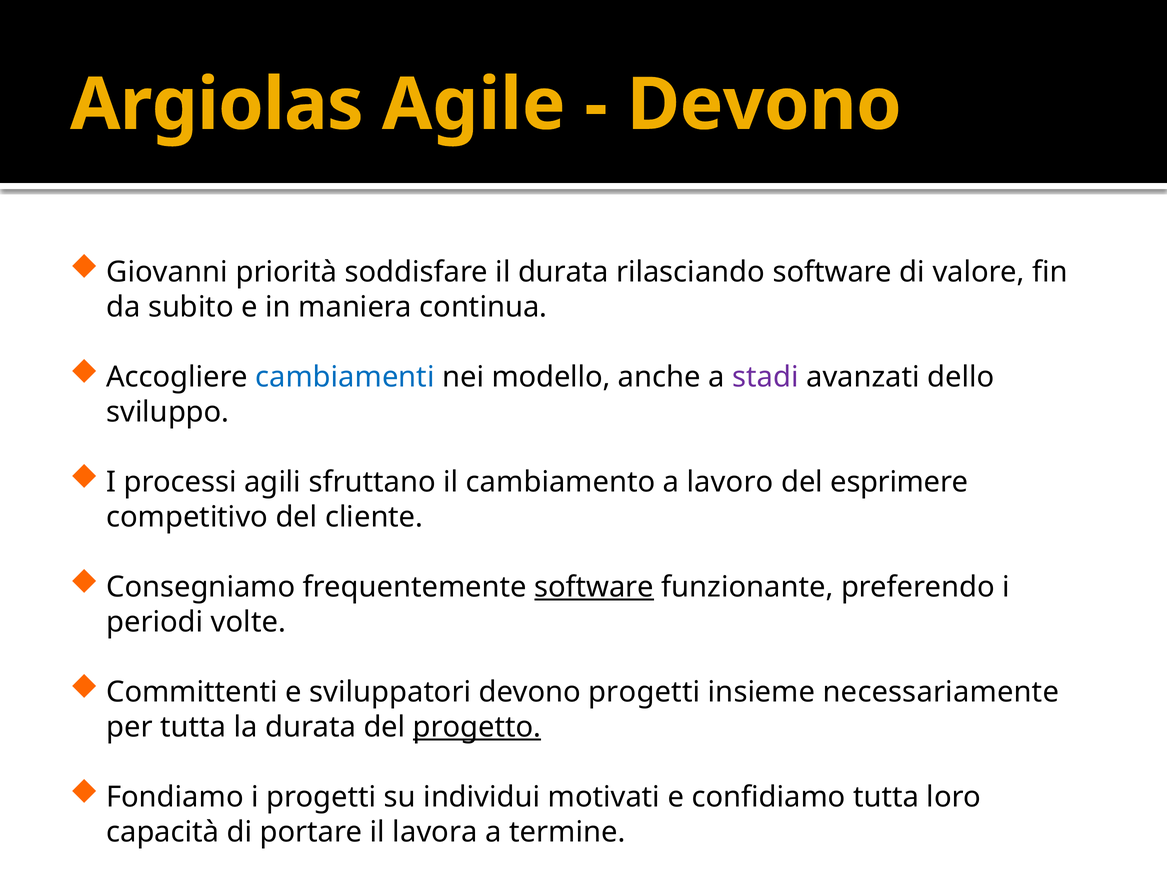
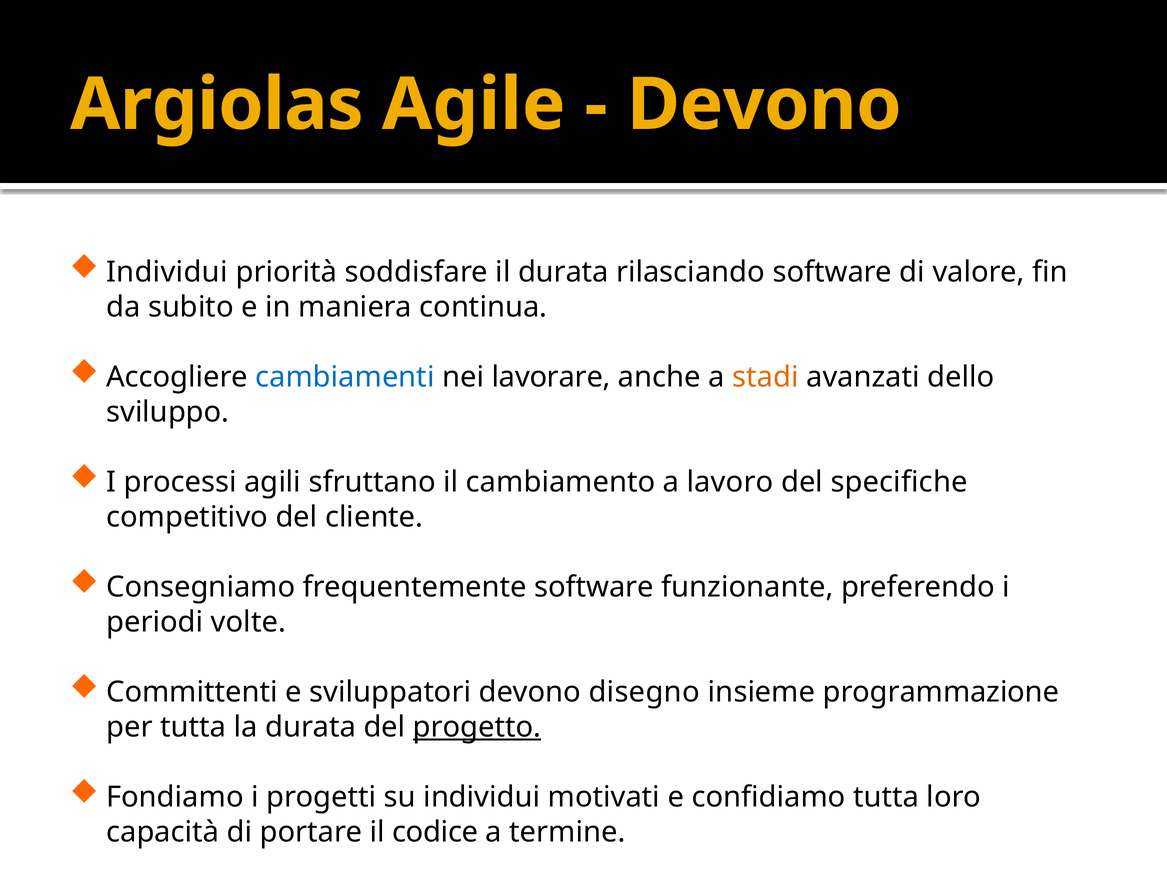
Giovanni: Giovanni -> Individui (167, 272)
modello: modello -> lavorare (551, 377)
stadi colour: purple -> orange (765, 377)
esprimere: esprimere -> specifiche (899, 482)
software underline: present -> none (594, 587)
devono progetti: progetti -> disegno (644, 692)
necessariamente: necessariamente -> programmazione (941, 692)
lavora: lavora -> codice (435, 832)
